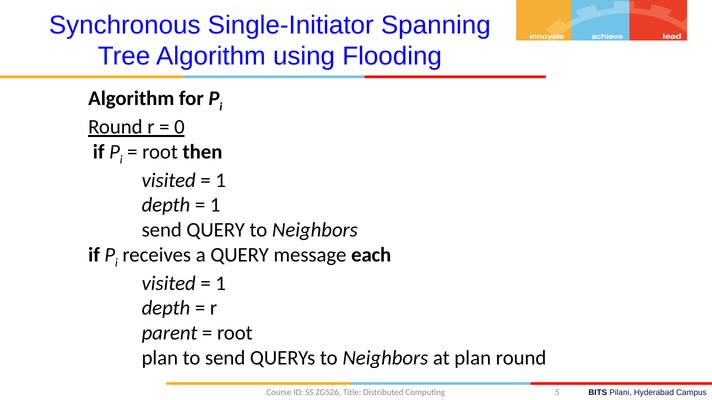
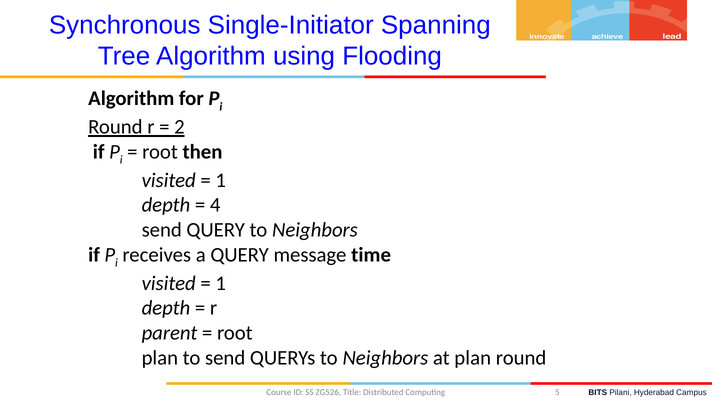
0: 0 -> 2 (179, 127)
1: 1 -> 4 (215, 205)
each: each -> time (371, 255)
